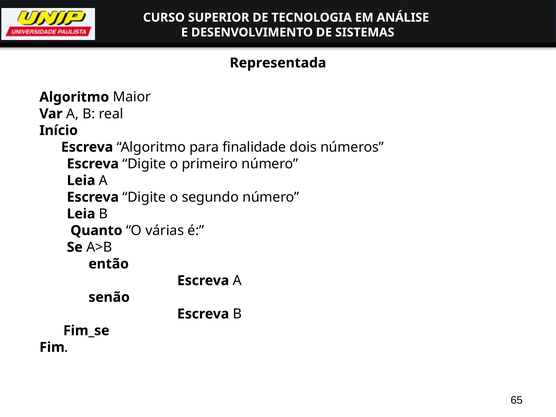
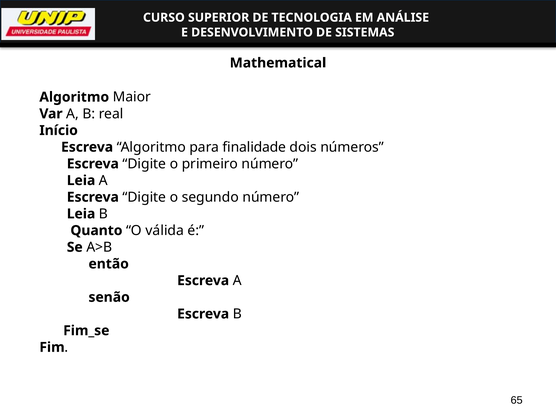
Representada: Representada -> Mathematical (278, 63)
várias: várias -> válida (165, 231)
